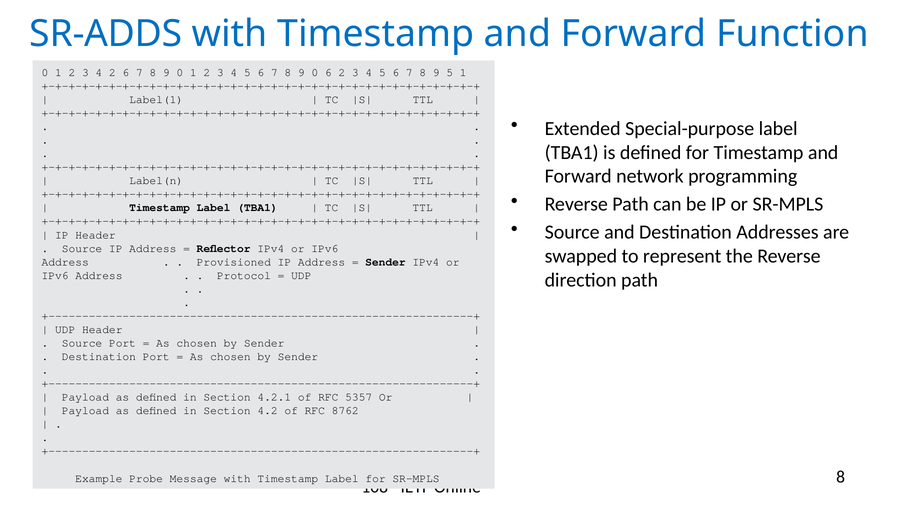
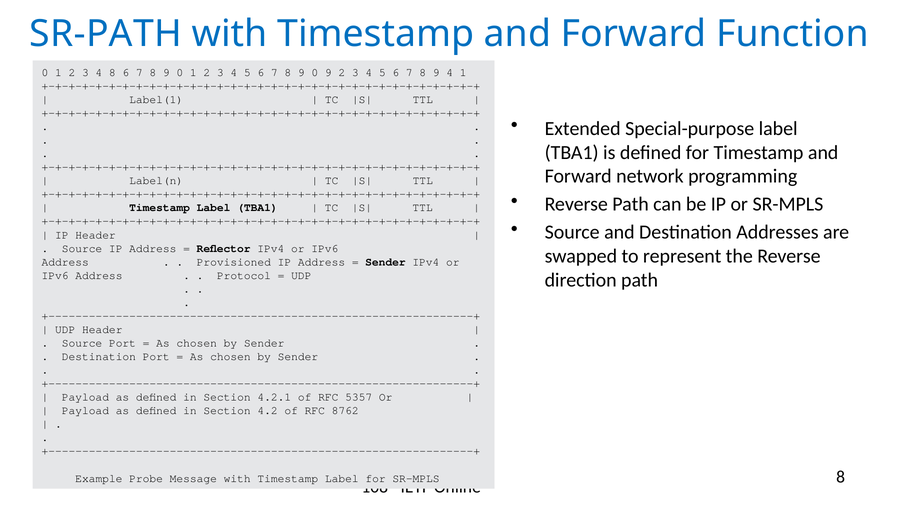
SR-ADDS: SR-ADDS -> SR-PATH (106, 34)
4 2: 2 -> 8 (112, 72)
0 6: 6 -> 9 (328, 72)
9 5: 5 -> 4 (450, 72)
